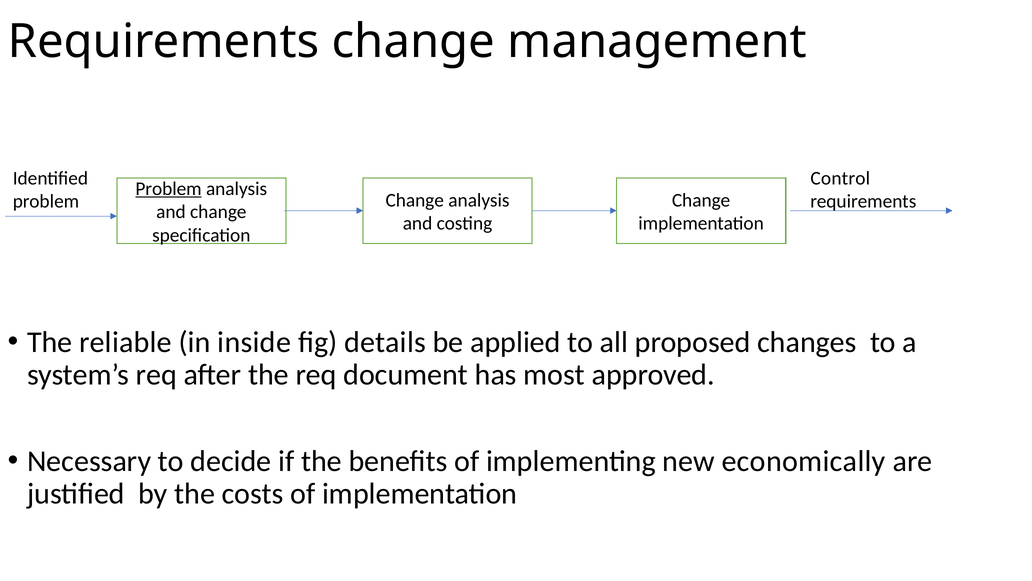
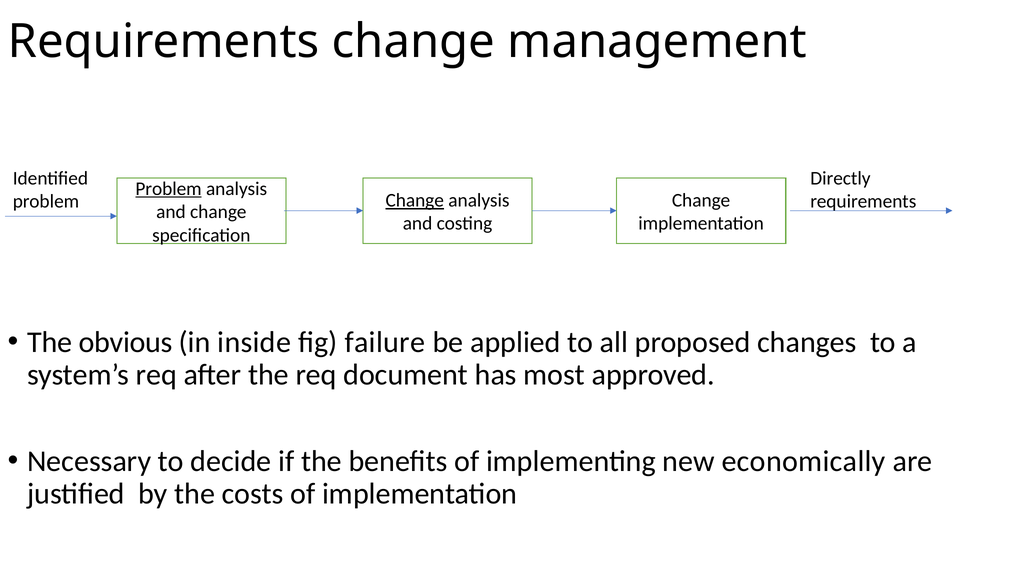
Control: Control -> Directly (840, 178)
Change underline: none -> present (415, 200)
reliable: reliable -> obvious (126, 342)
details: details -> failure (385, 342)
